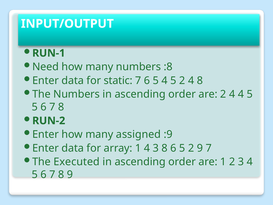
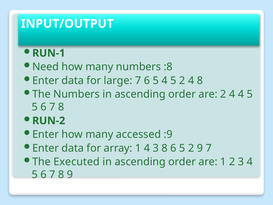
static: static -> large (118, 80)
assigned: assigned -> accessed (138, 134)
